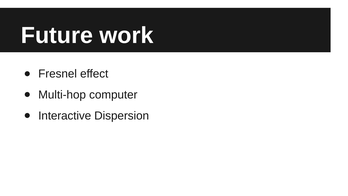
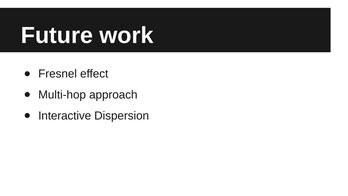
computer: computer -> approach (113, 95)
